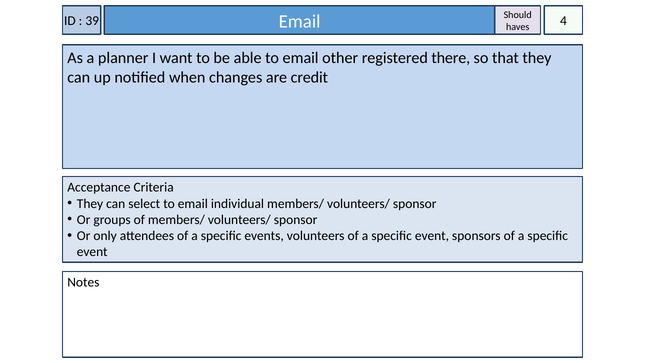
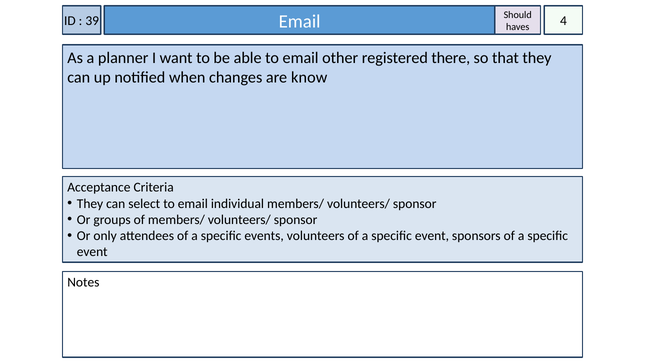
credit: credit -> know (309, 77)
